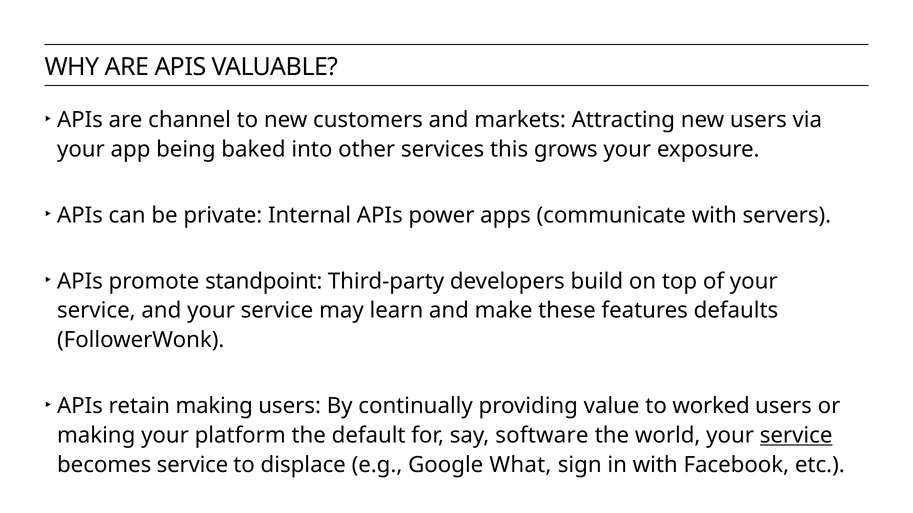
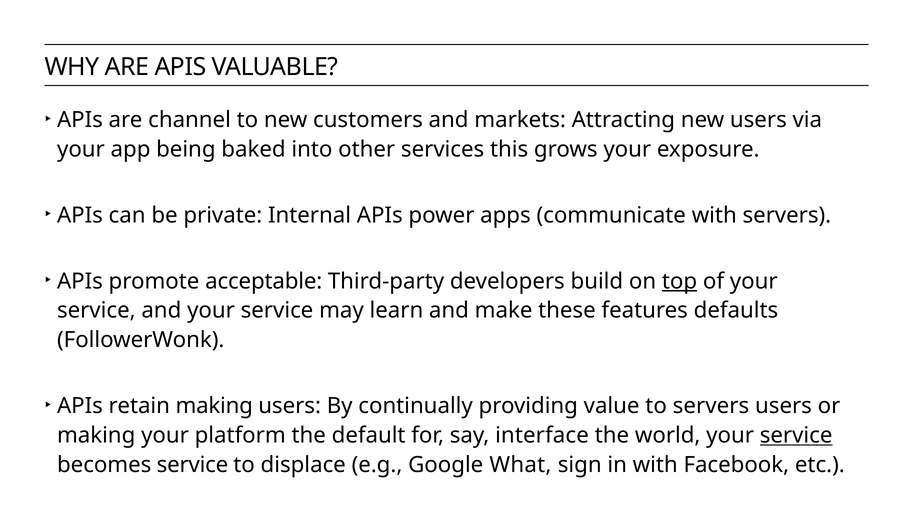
standpoint: standpoint -> acceptable (264, 281)
top underline: none -> present (680, 281)
to worked: worked -> servers (711, 406)
software: software -> interface (542, 435)
